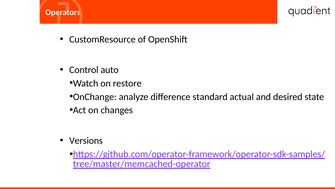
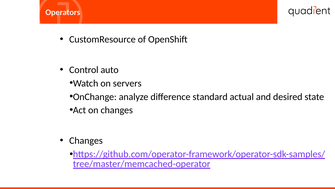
restore: restore -> servers (127, 83)
Versions: Versions -> Changes (86, 140)
